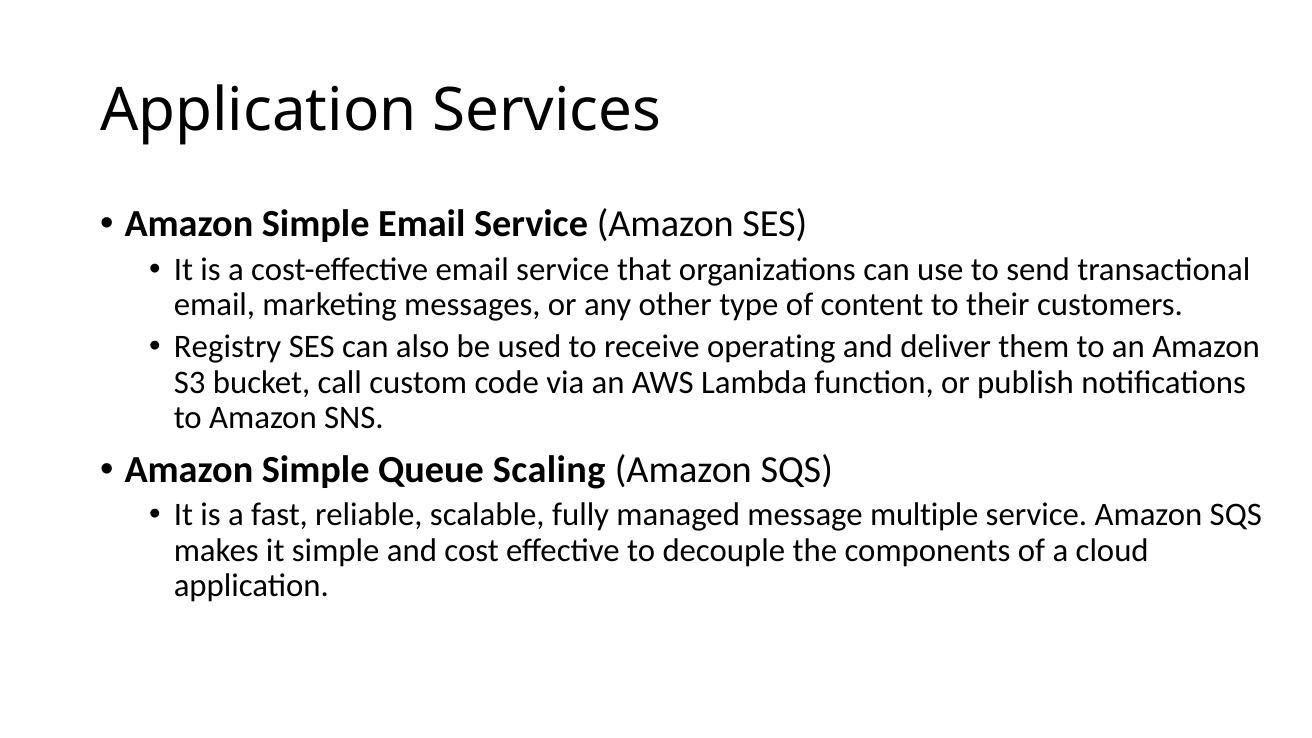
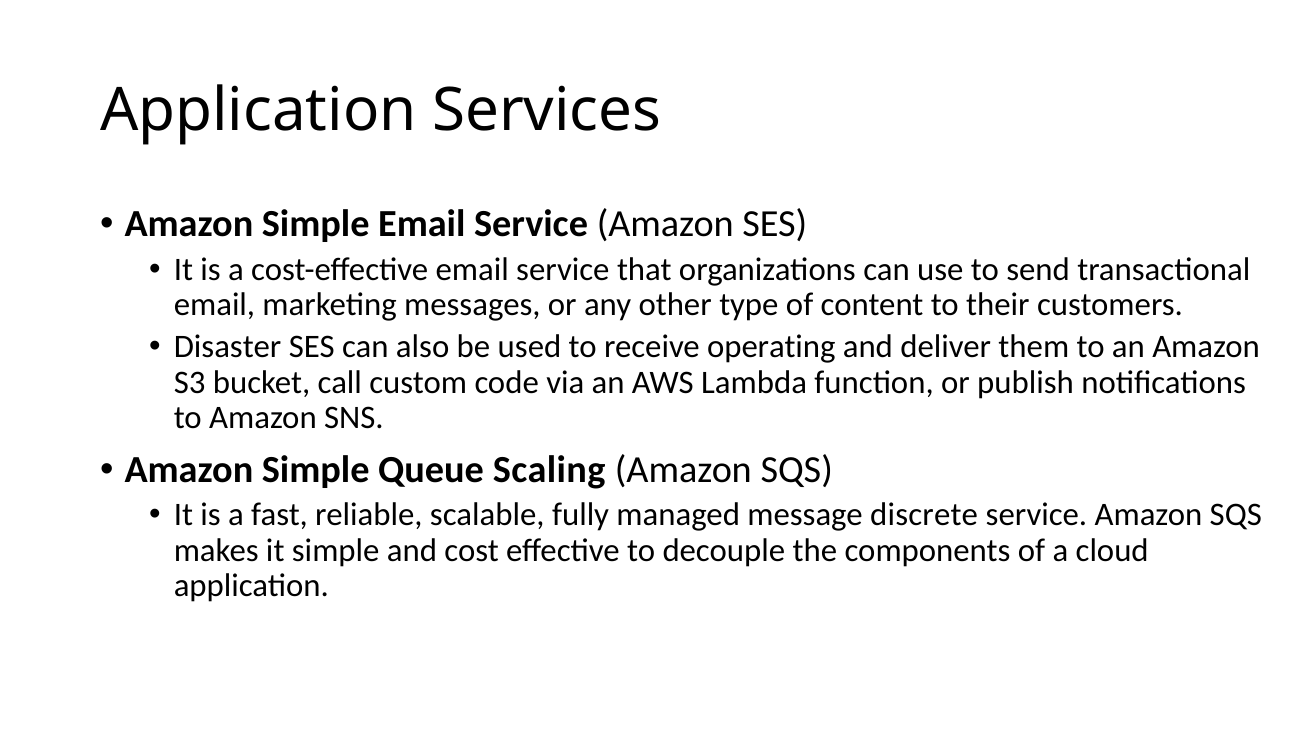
Registry: Registry -> Disaster (228, 347)
multiple: multiple -> discrete (924, 515)
